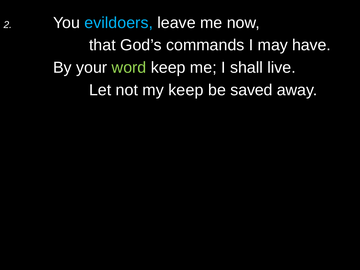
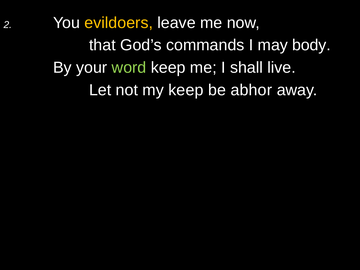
evildoers colour: light blue -> yellow (119, 23)
have: have -> body (311, 45)
saved: saved -> abhor (251, 90)
